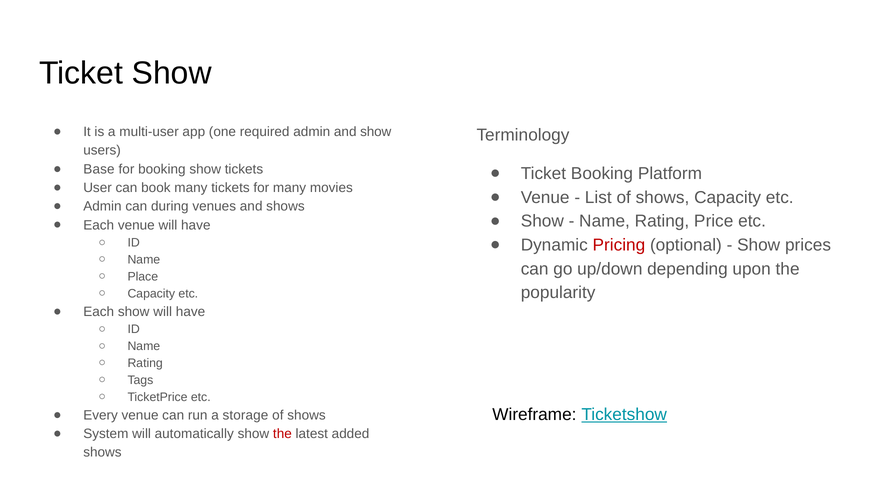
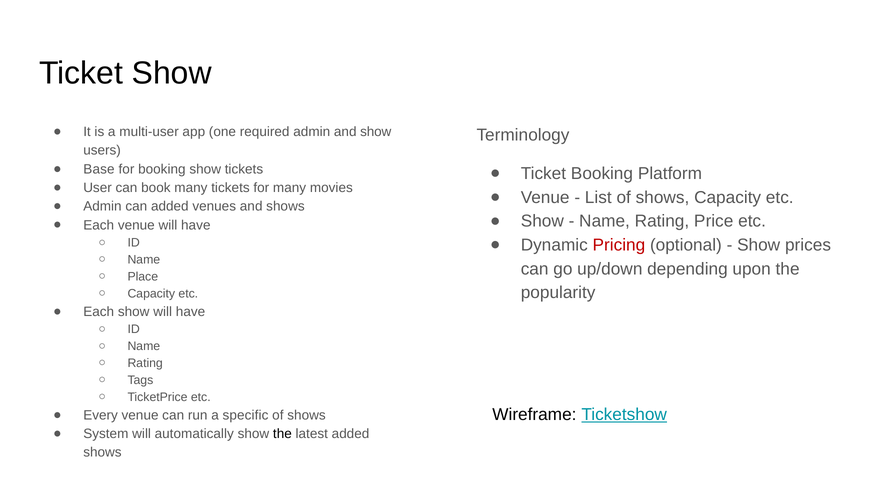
can during: during -> added (170, 206)
storage: storage -> specific (246, 415)
the colour: red -> black (282, 434)
